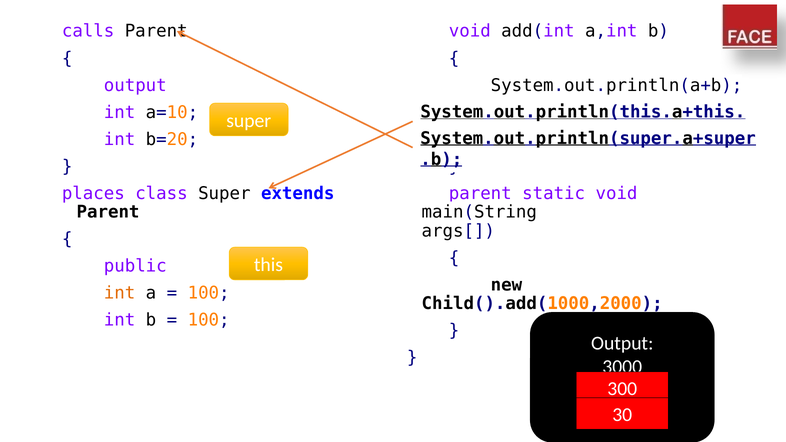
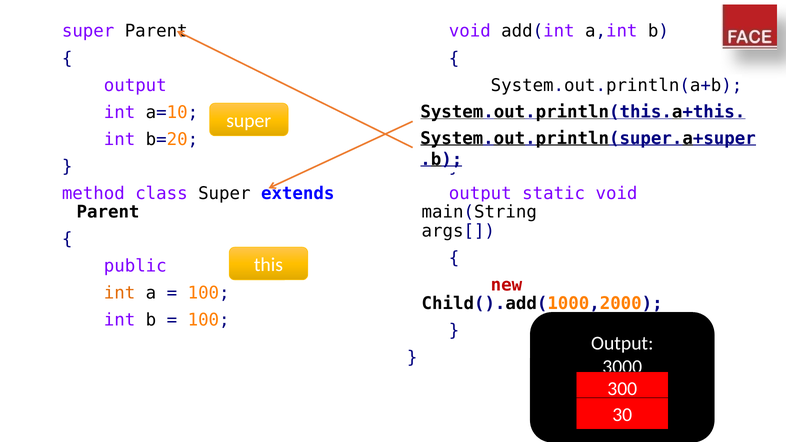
calls: calls -> super (88, 31)
places: places -> method (93, 193)
parent: parent -> output (480, 193)
new colour: black -> red (506, 285)
